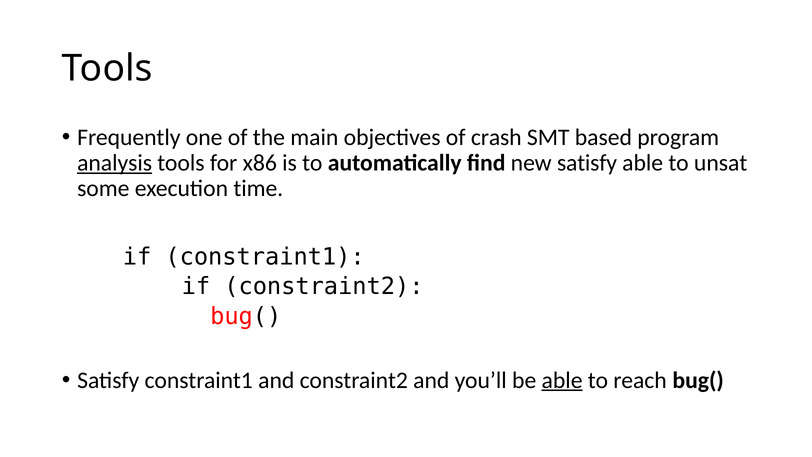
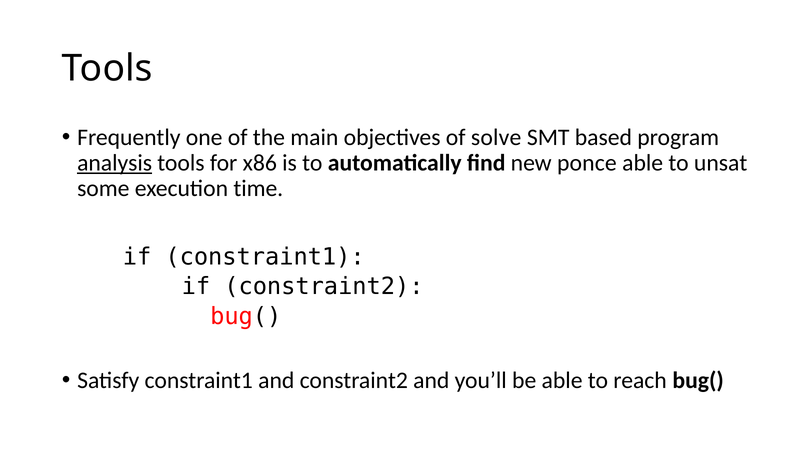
crash: crash -> solve (496, 137)
new satisfy: satisfy -> ponce (587, 163)
able underline: present -> none (562, 380)
